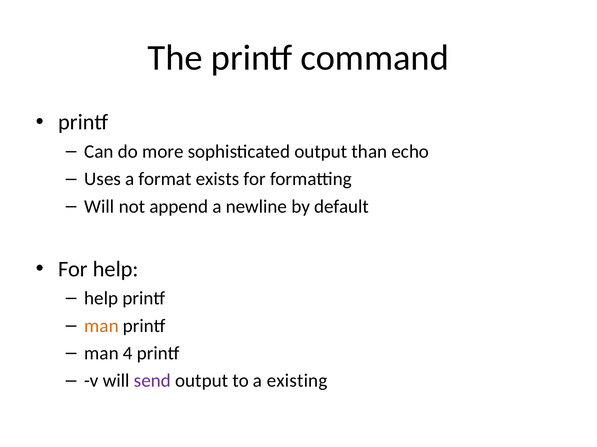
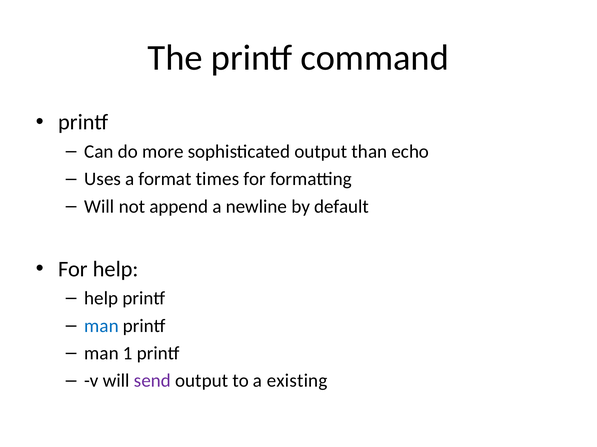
exists: exists -> times (217, 179)
man colour: orange -> blue (102, 326)
4: 4 -> 1 (128, 354)
